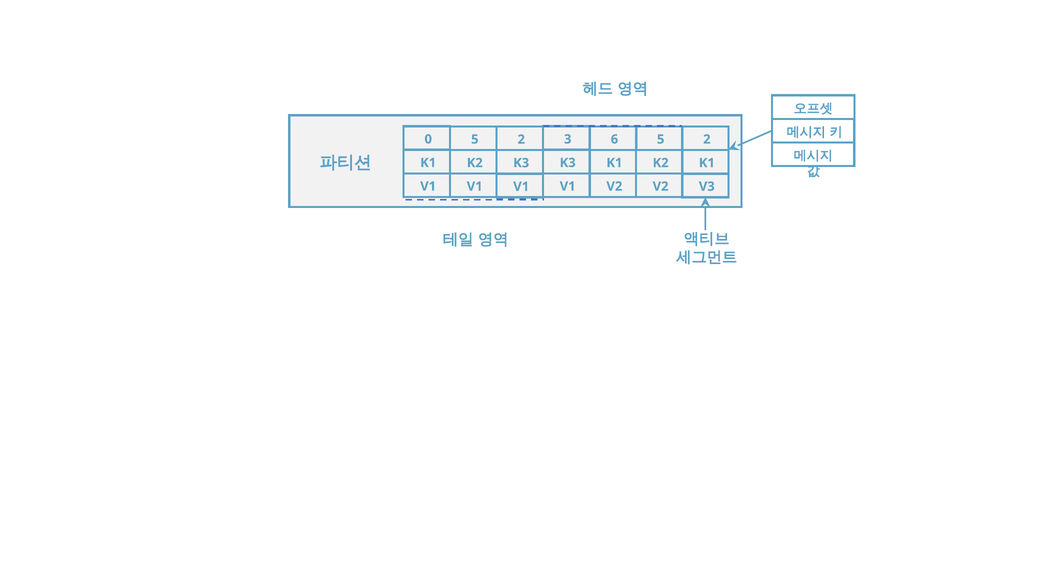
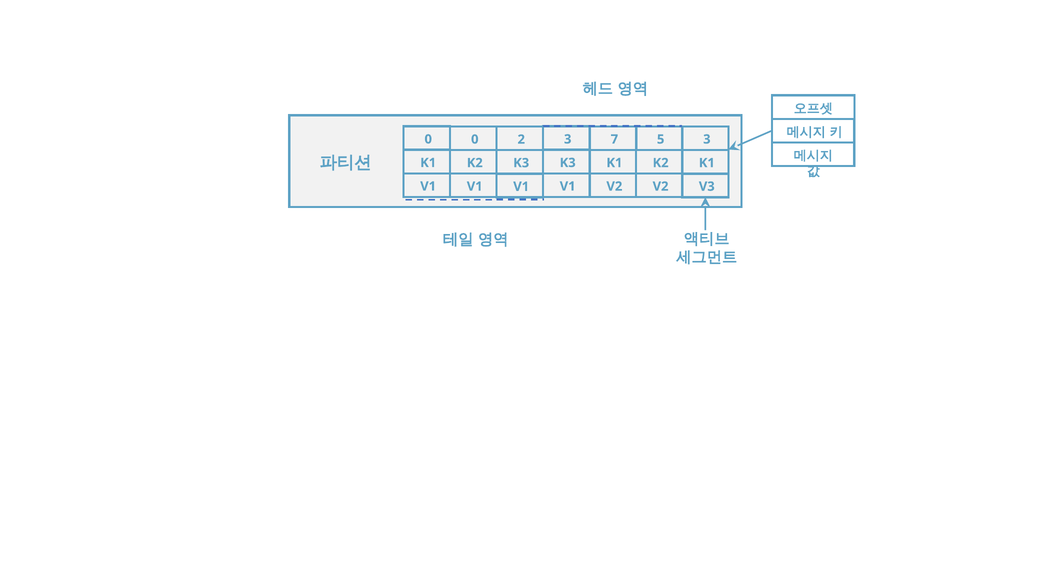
0 5: 5 -> 0 (475, 139)
6: 6 -> 7 (614, 139)
2: 2 -> 3 (707, 139)
